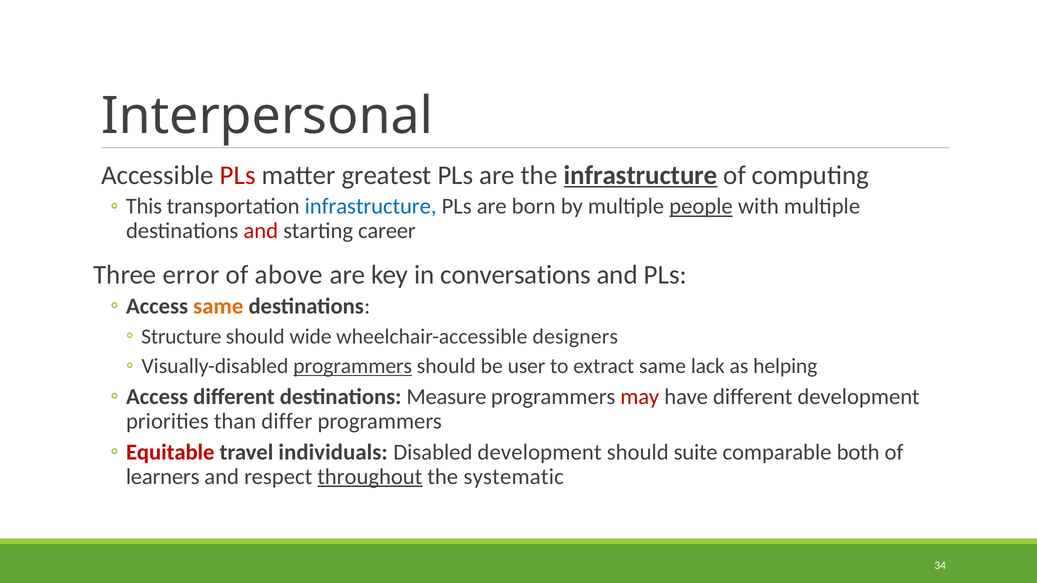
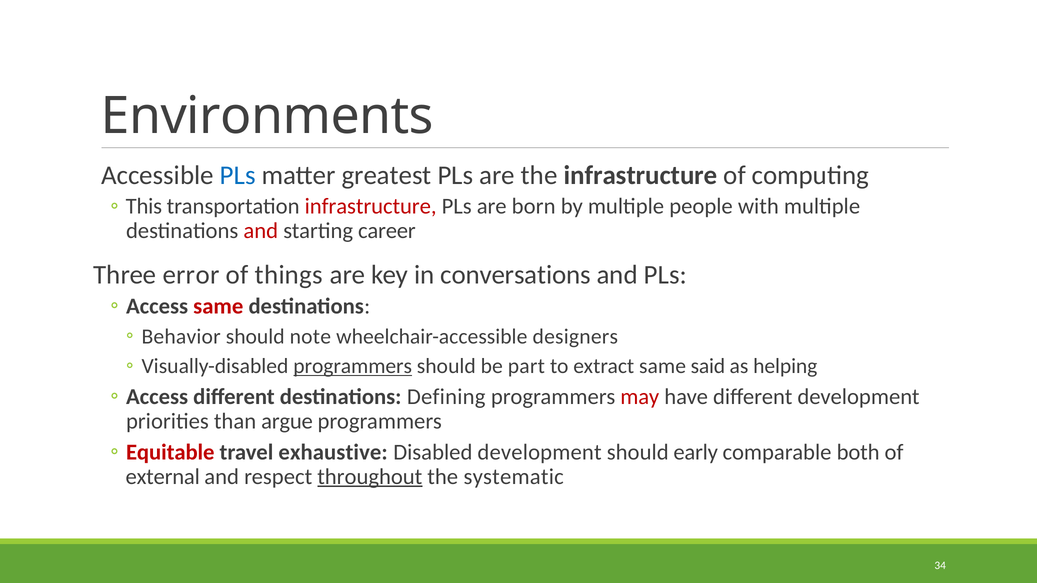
Interpersonal: Interpersonal -> Environments (267, 116)
PLs colour: red -> blue (238, 175)
infrastructure underline: present -> none (641, 175)
infrastructure colour: blue -> red (371, 206)
people underline: present -> none (701, 206)
above: above -> things (289, 275)
same colour: orange -> red (218, 306)
Structure: Structure -> Behavior (181, 337)
wide: wide -> note (310, 337)
user: user -> part (526, 366)
lack: lack -> said (708, 366)
Measure: Measure -> Defining (446, 397)
differ: differ -> argue (287, 421)
individuals: individuals -> exhaustive (333, 452)
suite: suite -> early (696, 452)
learners: learners -> external (163, 477)
